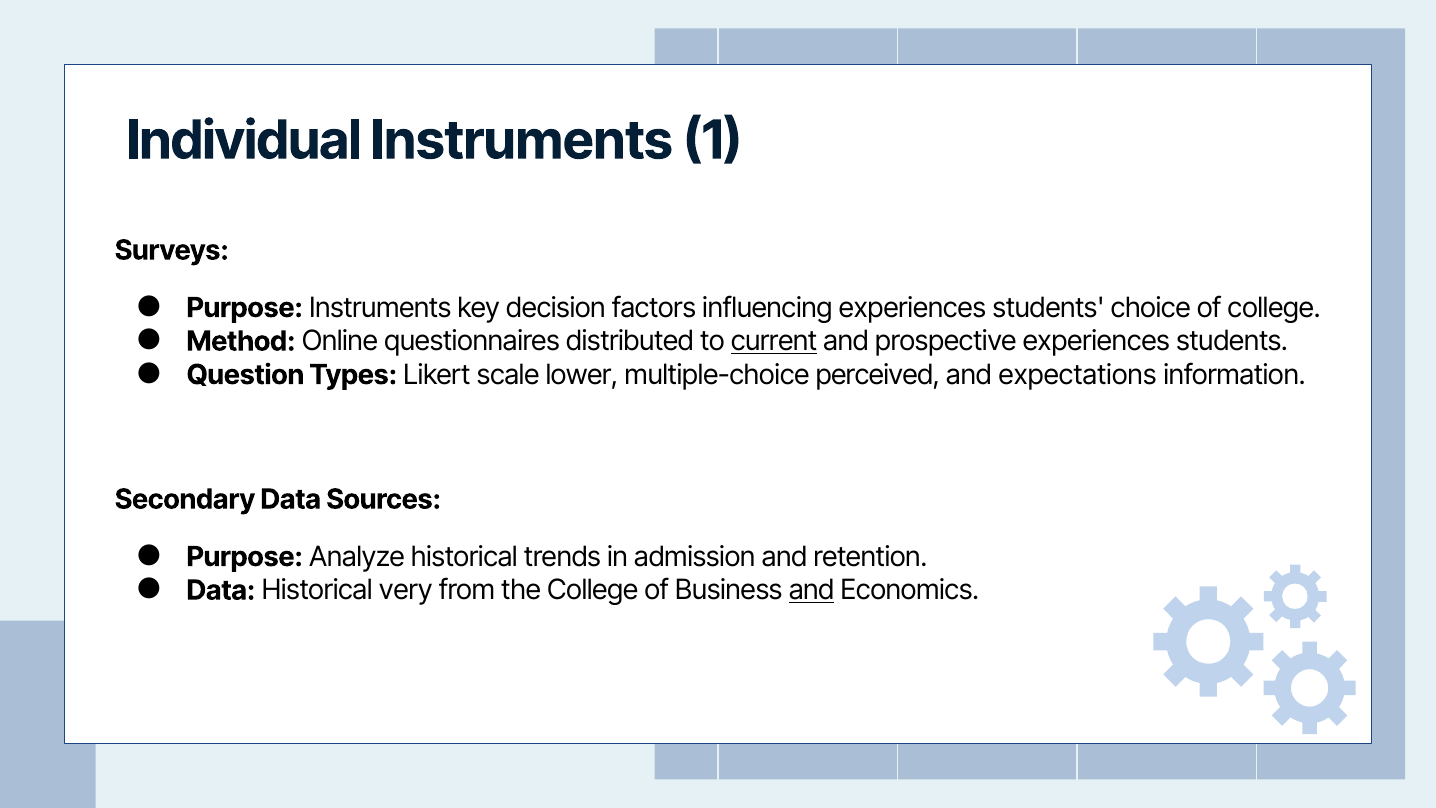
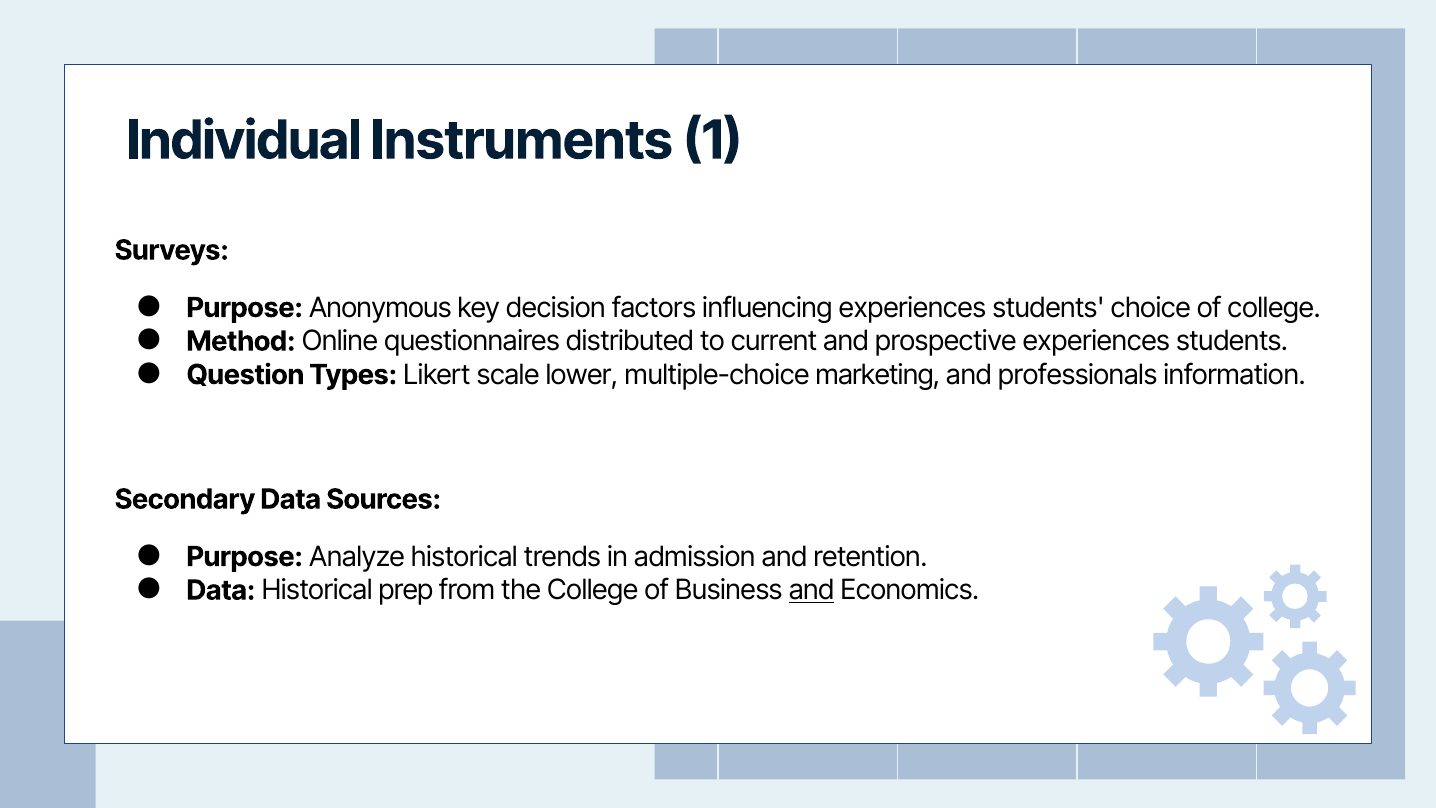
Purpose Instruments: Instruments -> Anonymous (380, 308)
current underline: present -> none (774, 341)
perceived: perceived -> marketing (878, 375)
expectations: expectations -> professionals (1078, 375)
very: very -> prep (406, 590)
